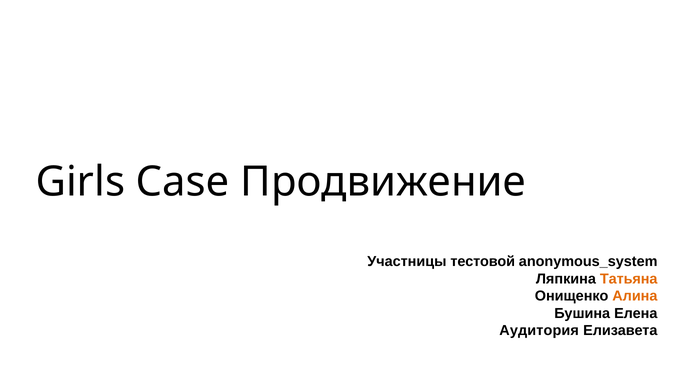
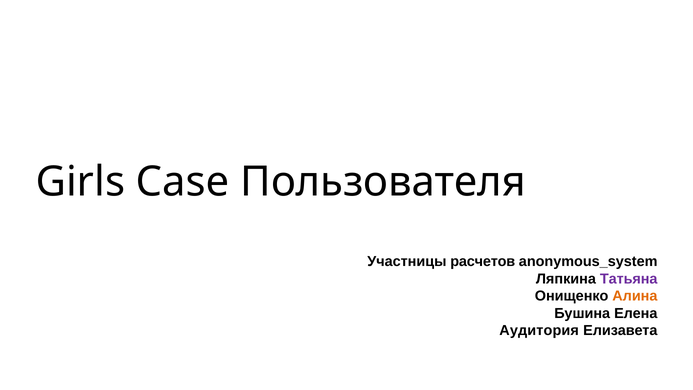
Продвижение: Продвижение -> Пользователя (383, 182)
тестовой: тестовой -> расчетов (483, 261)
Татьяна colour: orange -> purple (629, 279)
